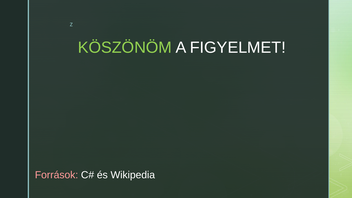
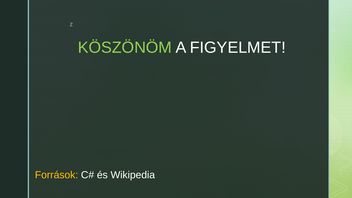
Források colour: pink -> yellow (57, 175)
